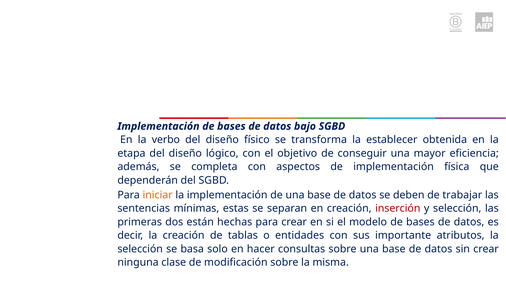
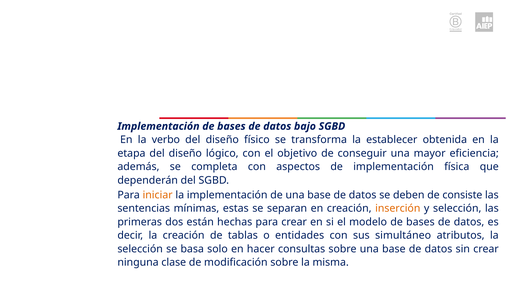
trabajar: trabajar -> consiste (462, 195)
inserción colour: red -> orange (398, 209)
importante: importante -> simultáneo (403, 236)
